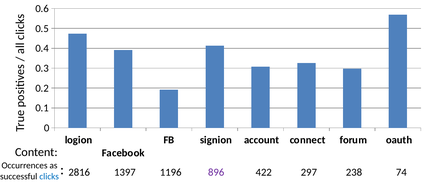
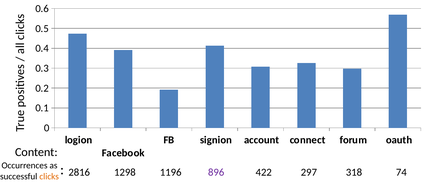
1397: 1397 -> 1298 (125, 172)
238: 238 -> 318 (354, 172)
clicks colour: blue -> orange (49, 177)
